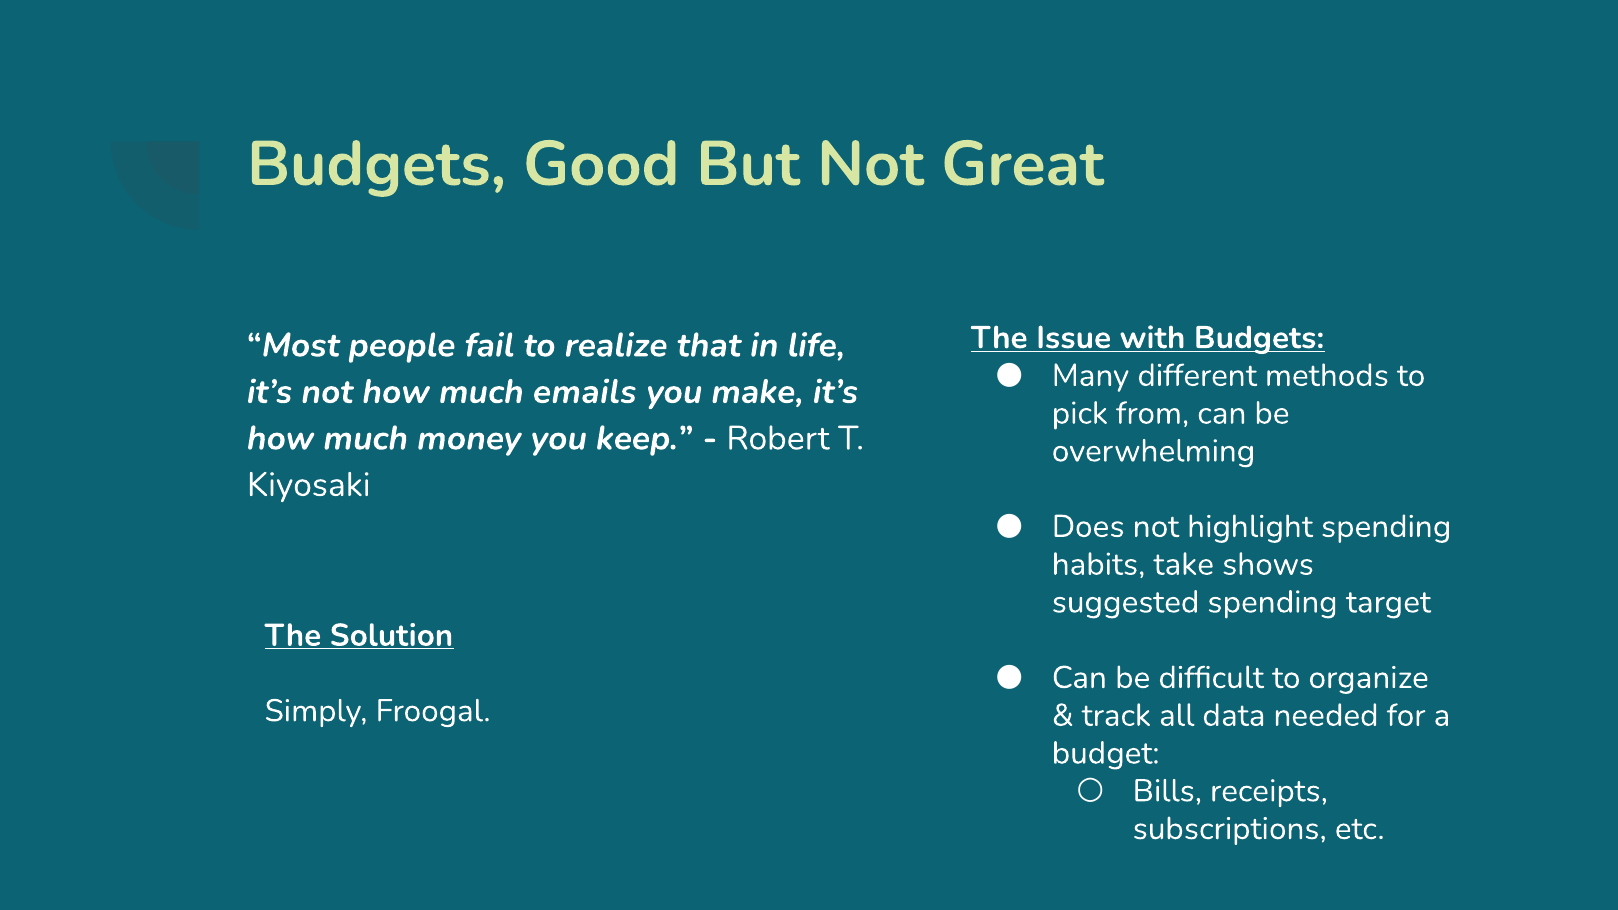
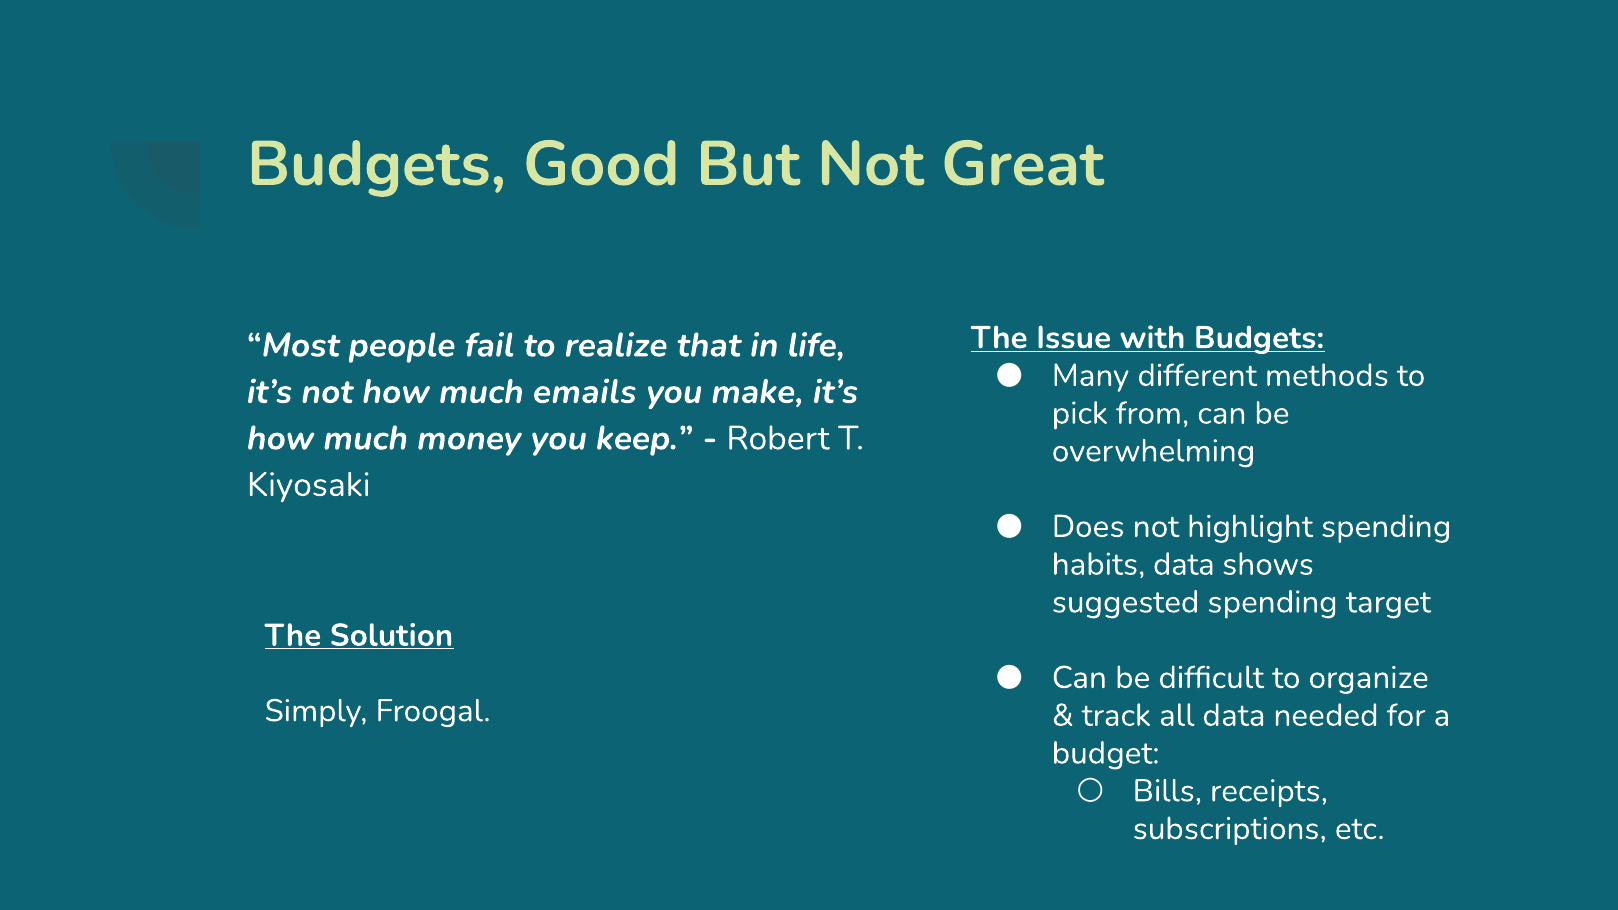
habits take: take -> data (1184, 564)
